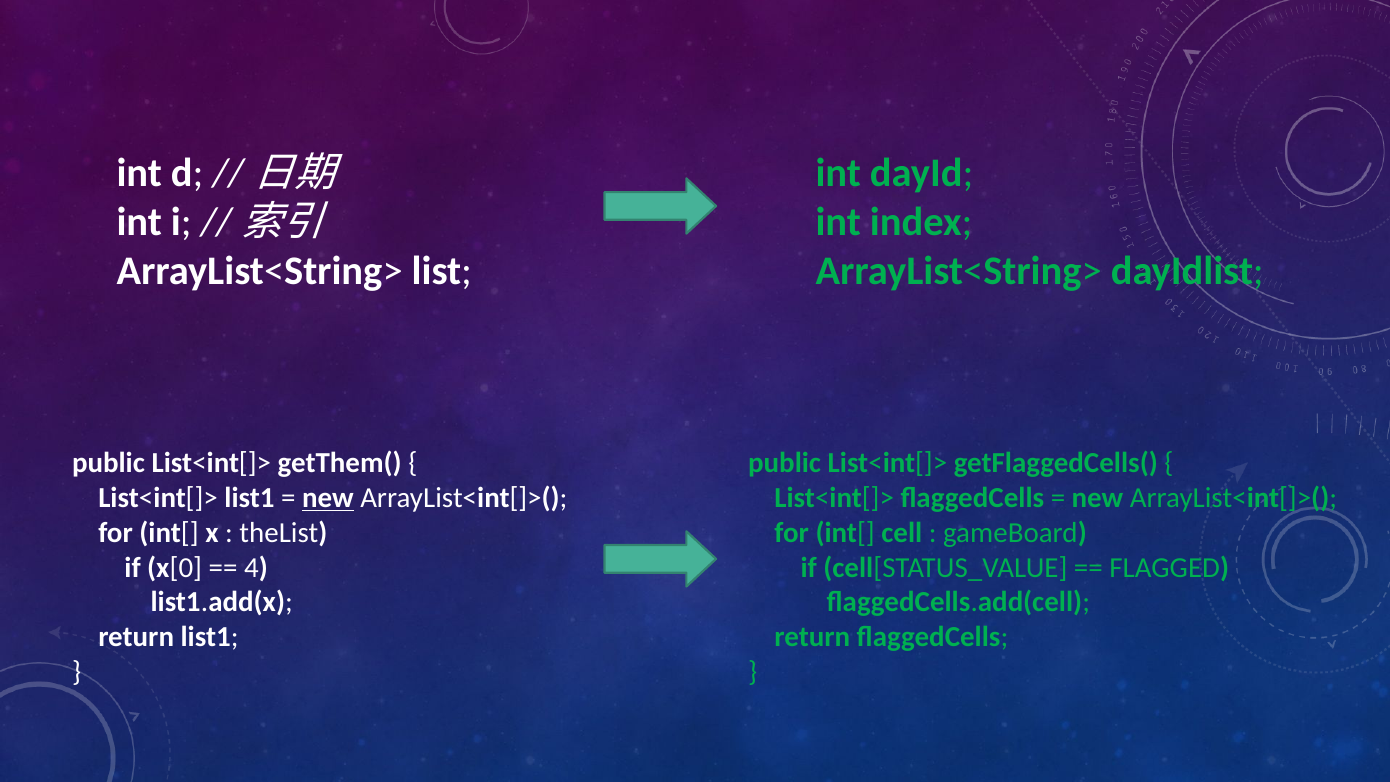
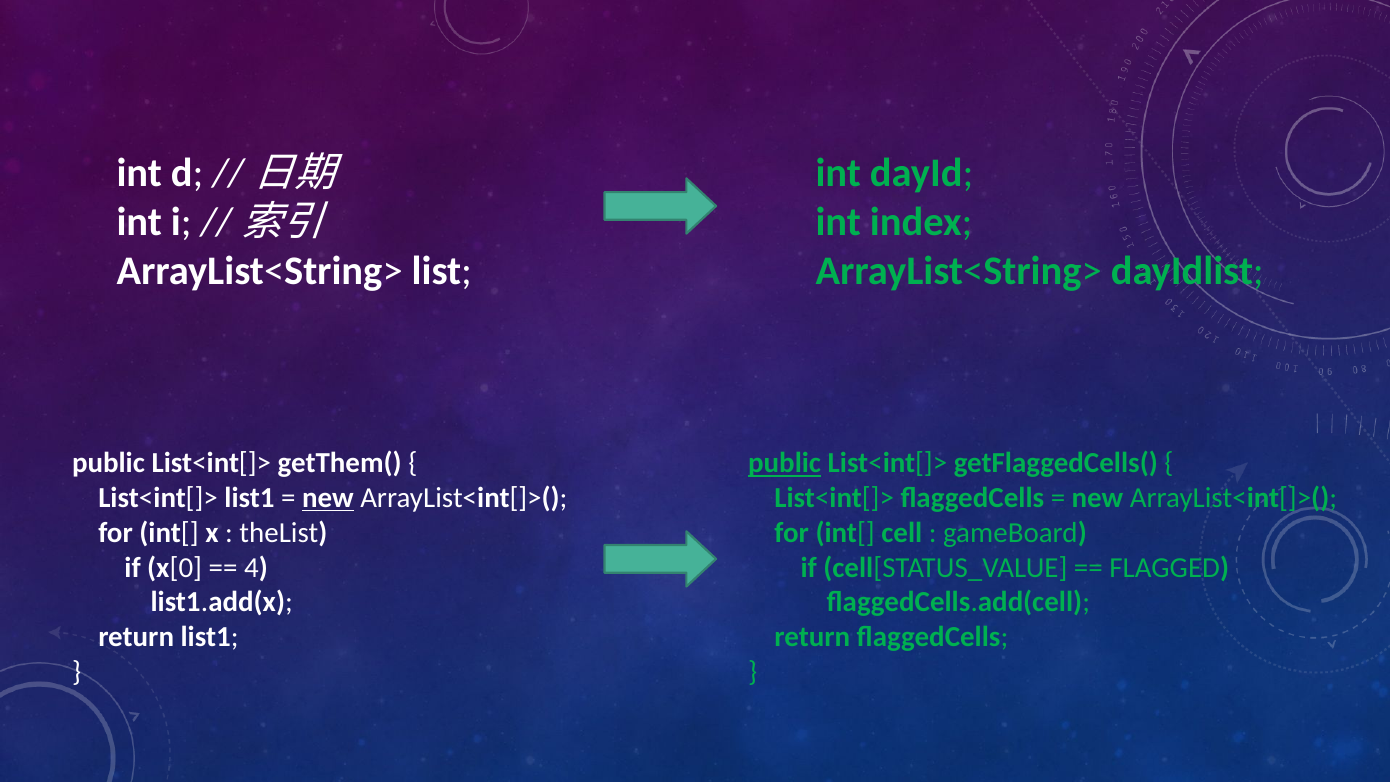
public underline: none -> present (785, 463)
